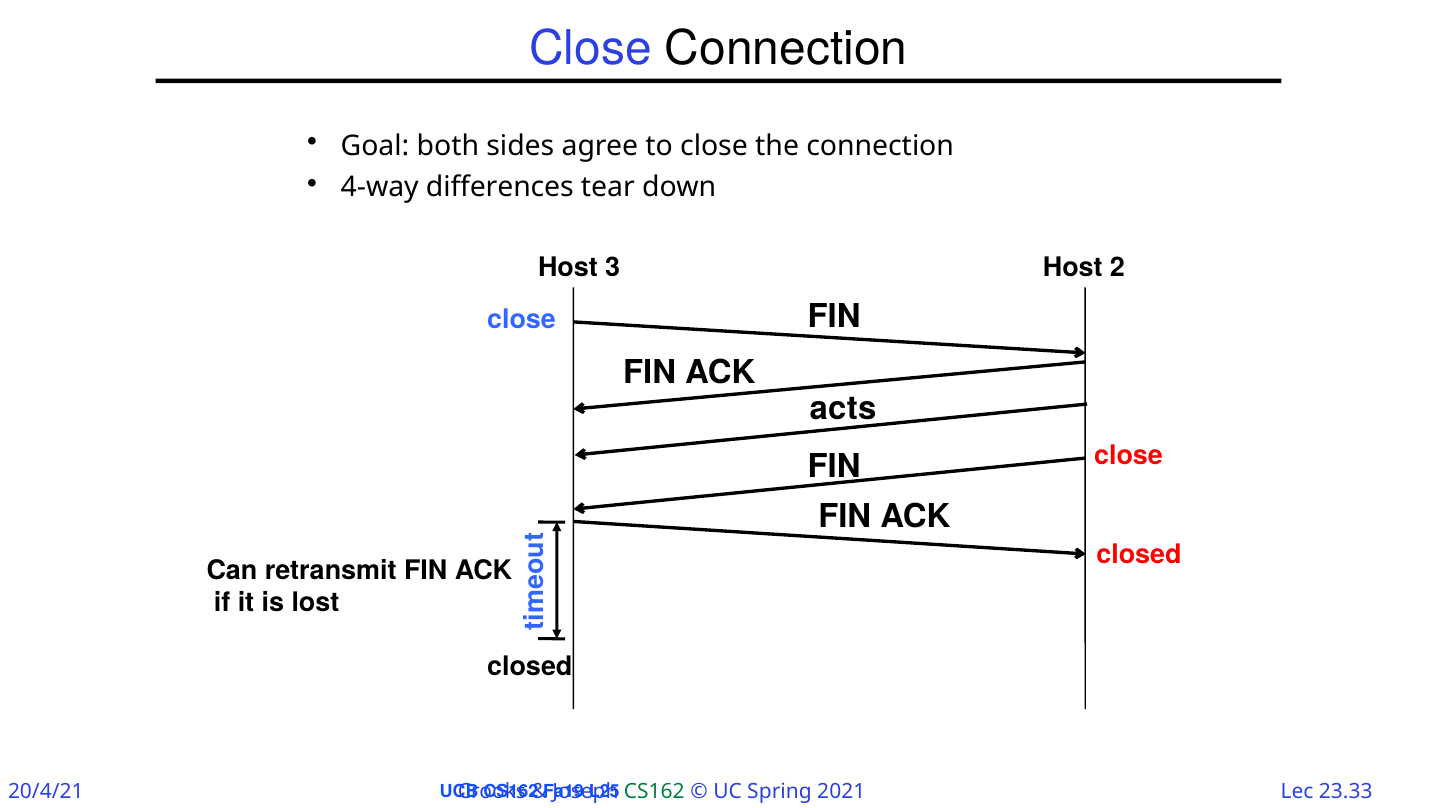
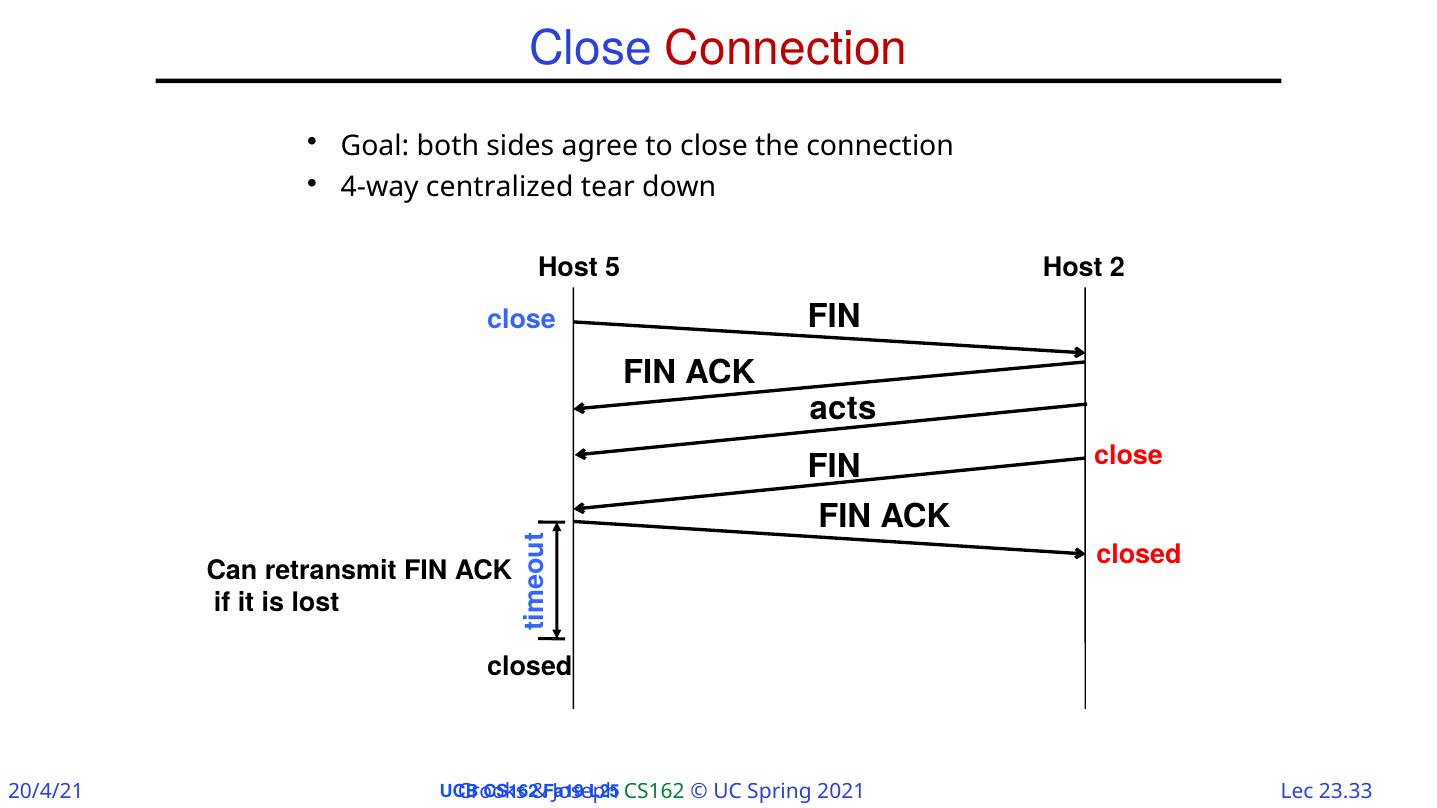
Connection colour: black -> red (786, 49)
differences: differences -> centralized (500, 188)
3: 3 -> 5 (613, 268)
